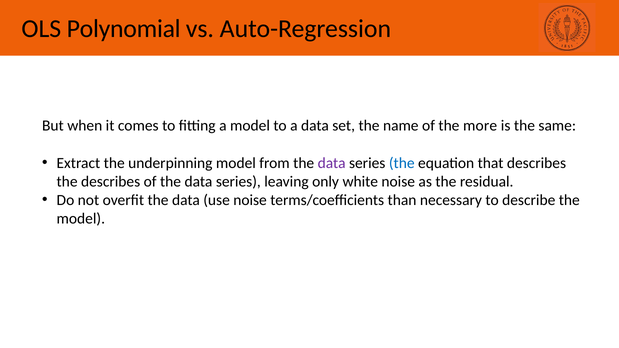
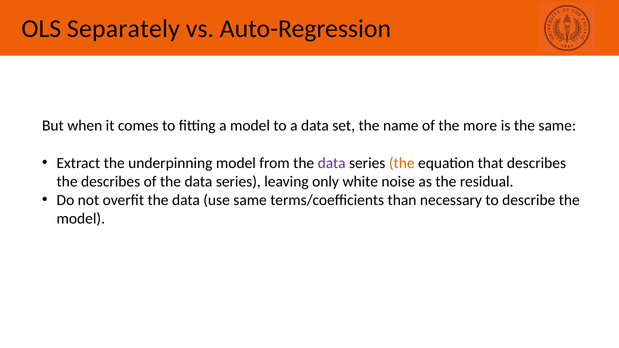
Polynomial: Polynomial -> Separately (123, 29)
the colour: blue -> orange (402, 163)
use noise: noise -> same (250, 200)
